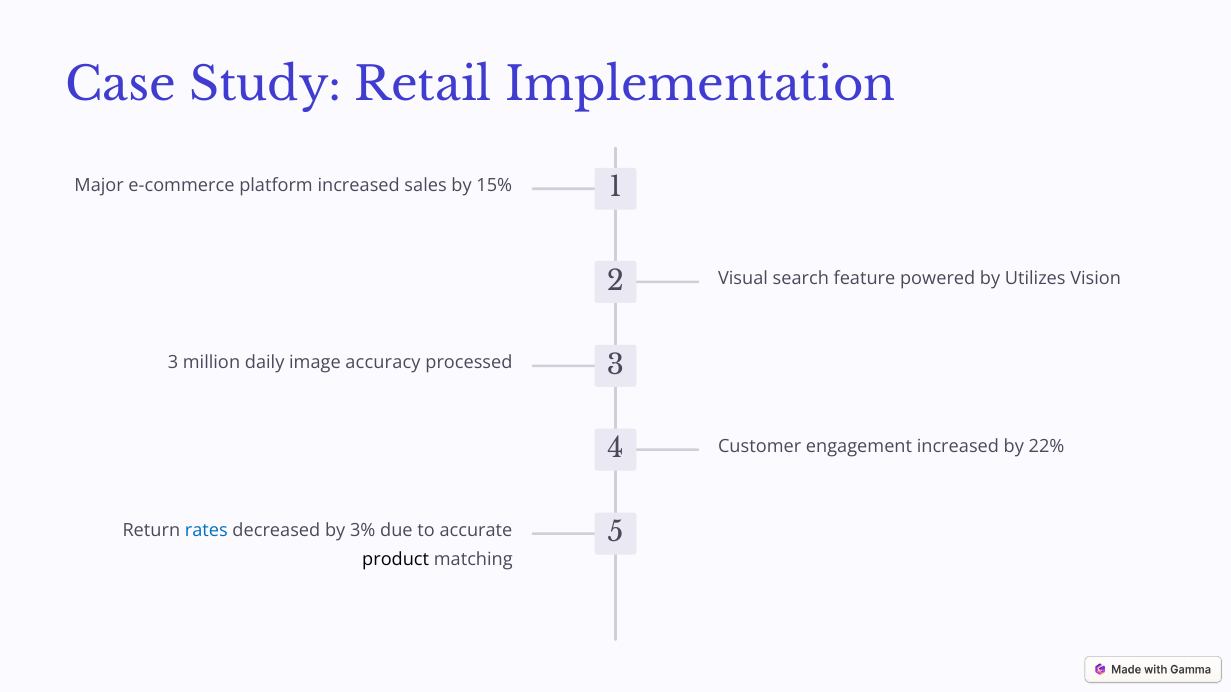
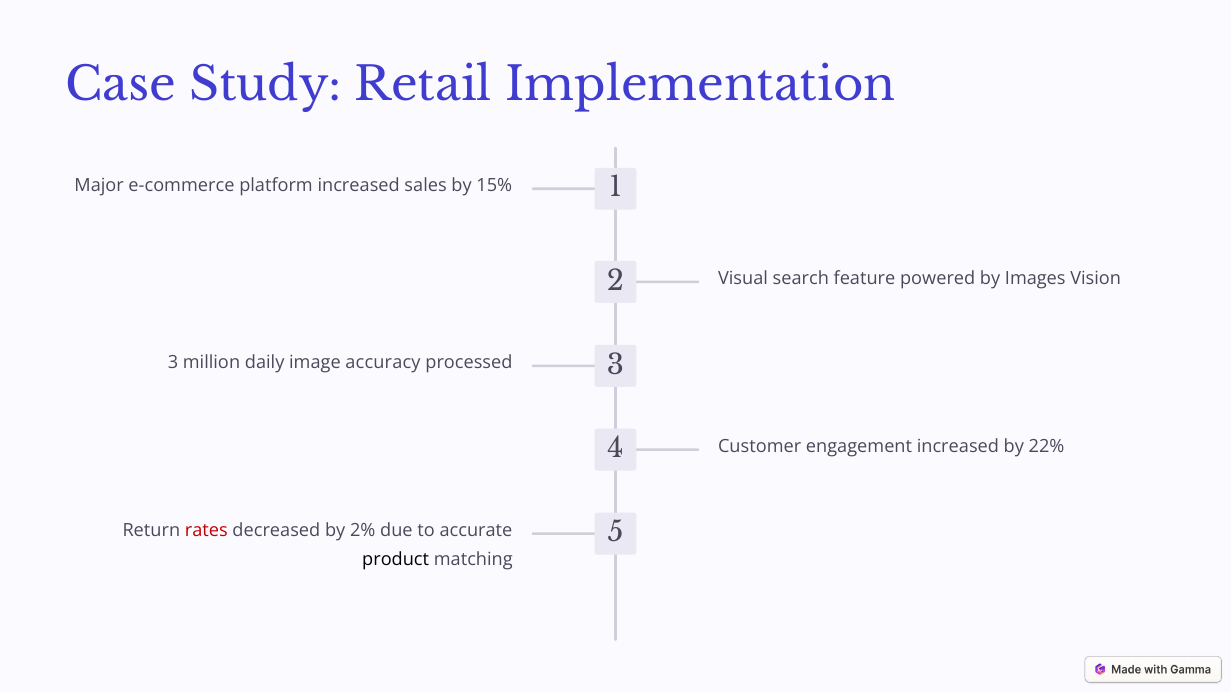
Utilizes: Utilizes -> Images (1035, 279)
rates colour: blue -> red (206, 530)
3%: 3% -> 2% (363, 530)
